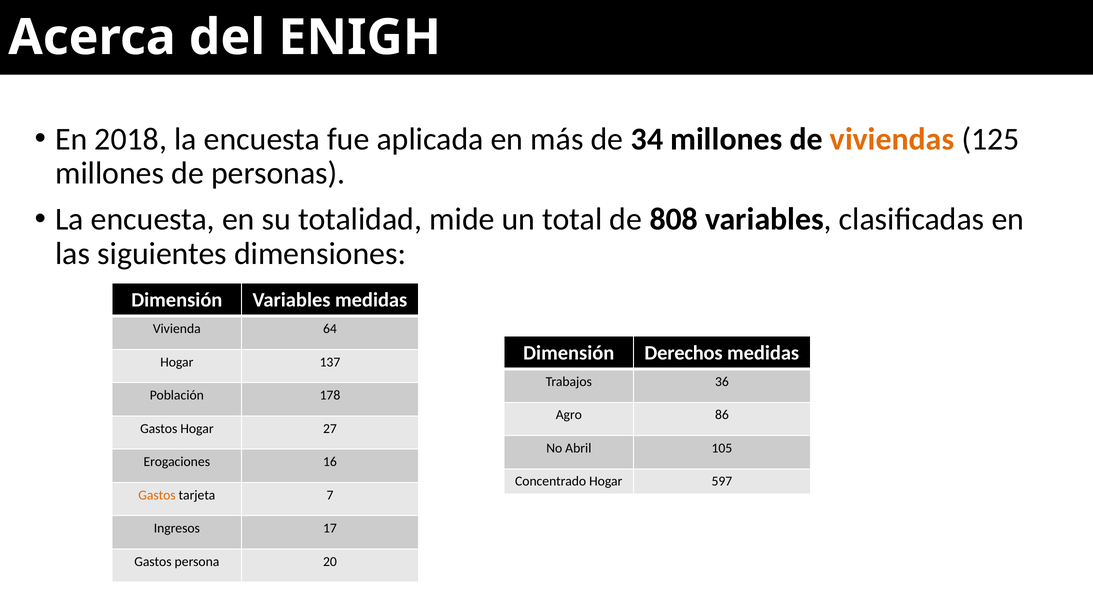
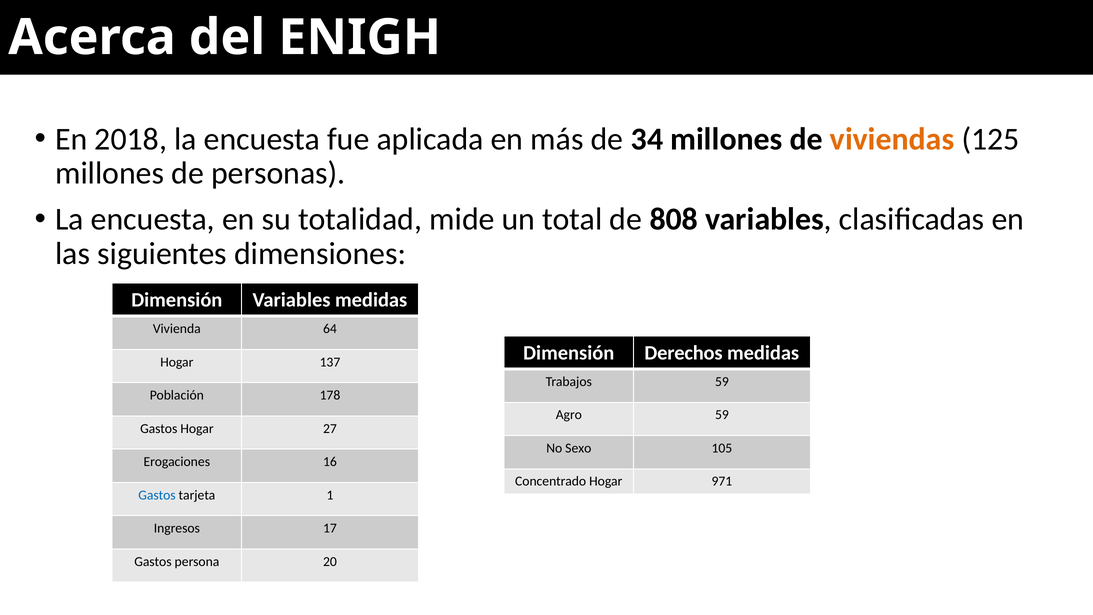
Trabajos 36: 36 -> 59 (722, 382)
Agro 86: 86 -> 59 (722, 415)
Abril: Abril -> Sexo (578, 448)
597: 597 -> 971 (722, 481)
Gastos colour: orange -> blue (157, 495)
7: 7 -> 1 (330, 495)
